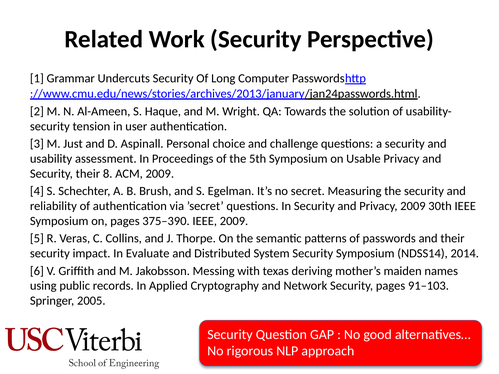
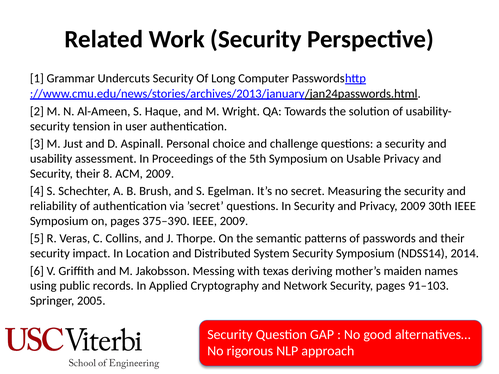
Evaluate: Evaluate -> Location (148, 254)
